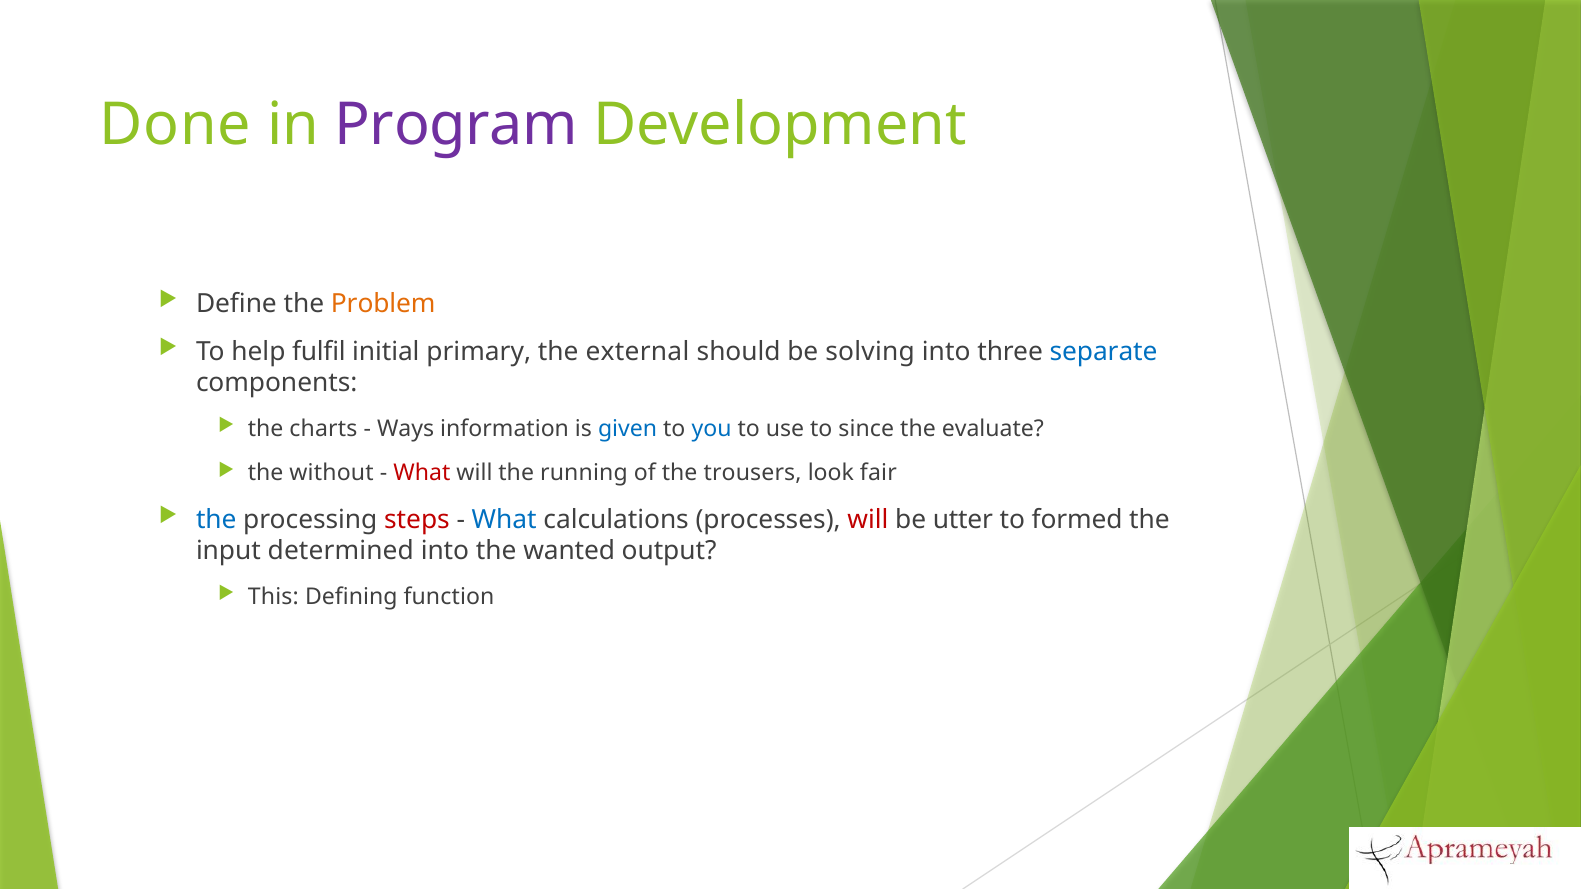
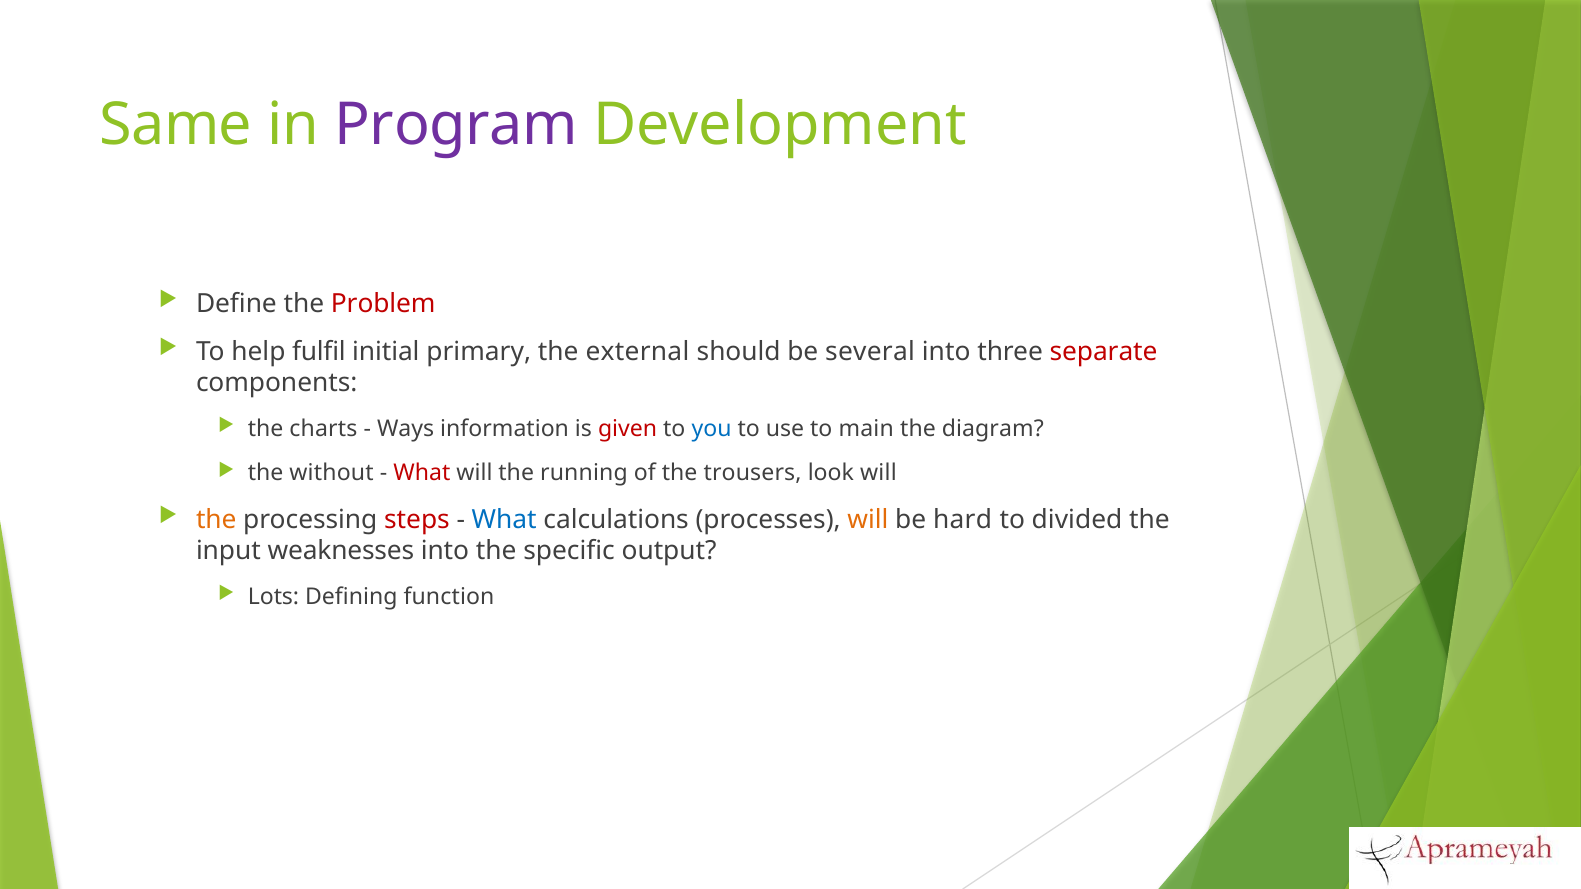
Done: Done -> Same (176, 125)
Problem colour: orange -> red (383, 304)
solving: solving -> several (870, 352)
separate colour: blue -> red (1104, 352)
given colour: blue -> red (628, 429)
since: since -> main (866, 429)
evaluate: evaluate -> diagram (993, 429)
look fair: fair -> will (878, 474)
the colour: blue -> orange (216, 520)
will colour: red -> orange (868, 520)
utter: utter -> hard (963, 520)
formed: formed -> divided (1077, 520)
determined: determined -> weaknesses (341, 551)
wanted: wanted -> specific (569, 551)
This: This -> Lots (274, 597)
